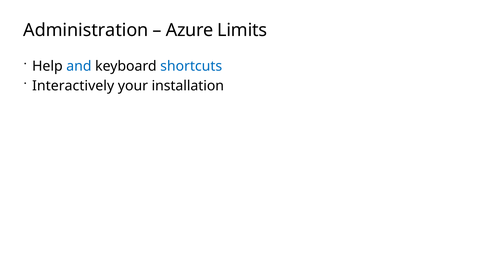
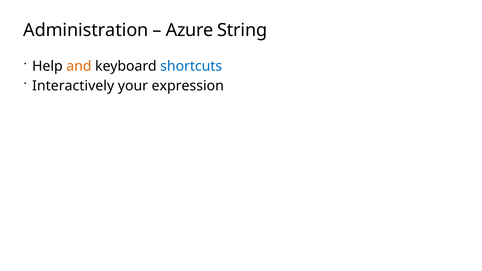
Limits: Limits -> String (242, 30)
and colour: blue -> orange (79, 66)
installation: installation -> expression (188, 86)
